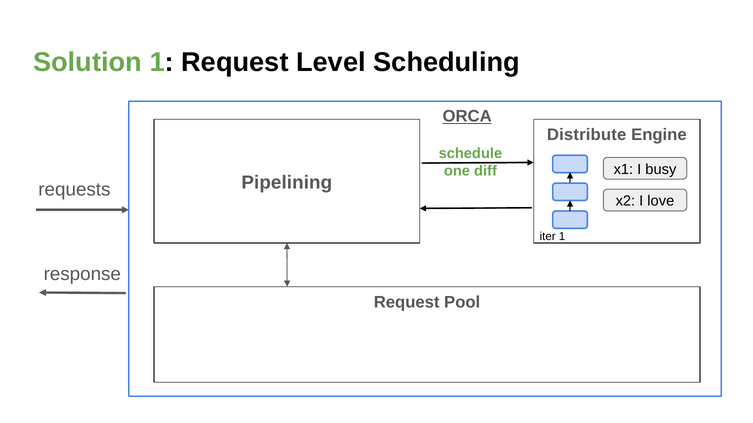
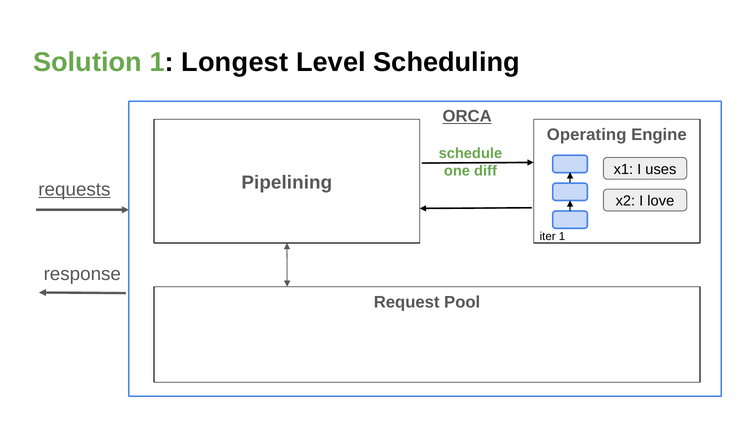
1 Request: Request -> Longest (235, 62)
Distribute: Distribute -> Operating (587, 135)
busy: busy -> uses (661, 170)
requests underline: none -> present (74, 190)
